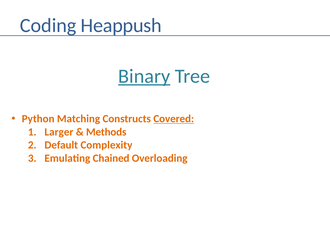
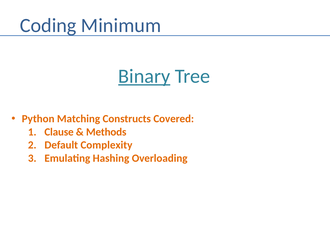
Heappush: Heappush -> Minimum (121, 26)
Covered underline: present -> none (174, 119)
Larger: Larger -> Clause (59, 132)
Chained: Chained -> Hashing (111, 159)
